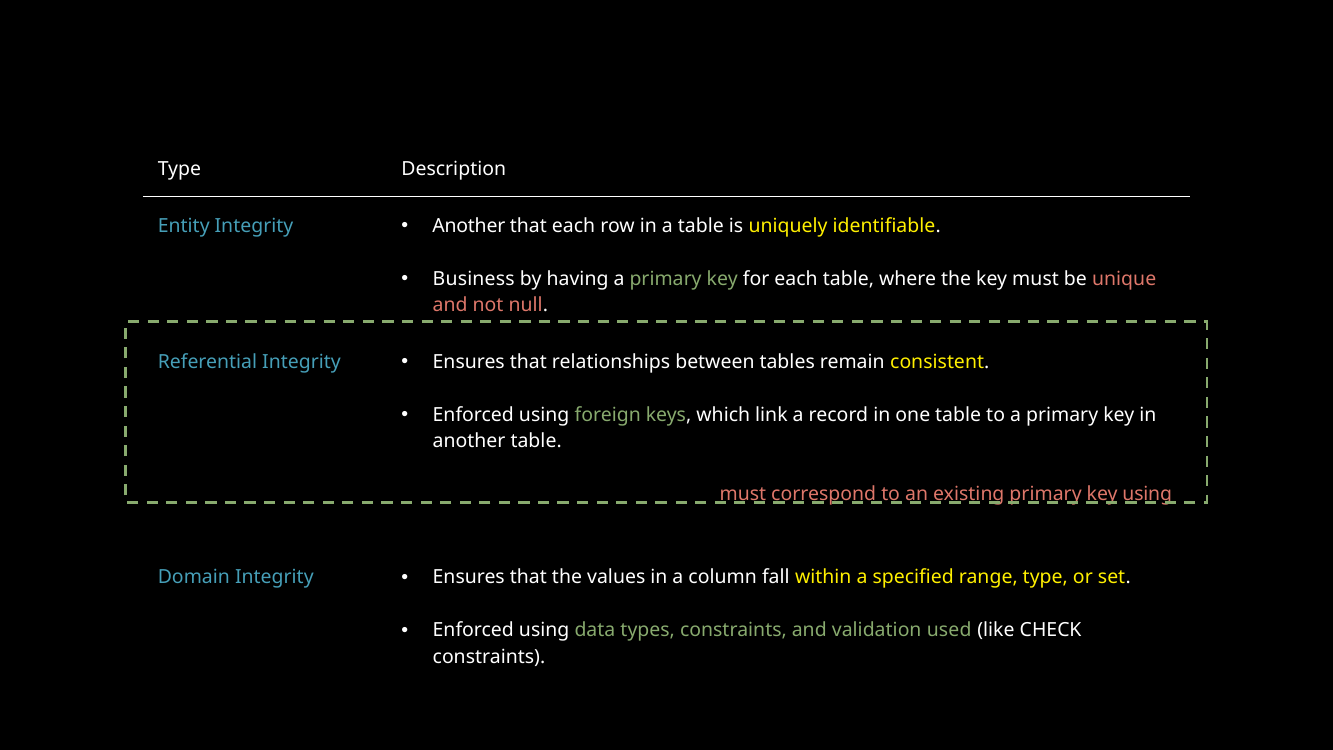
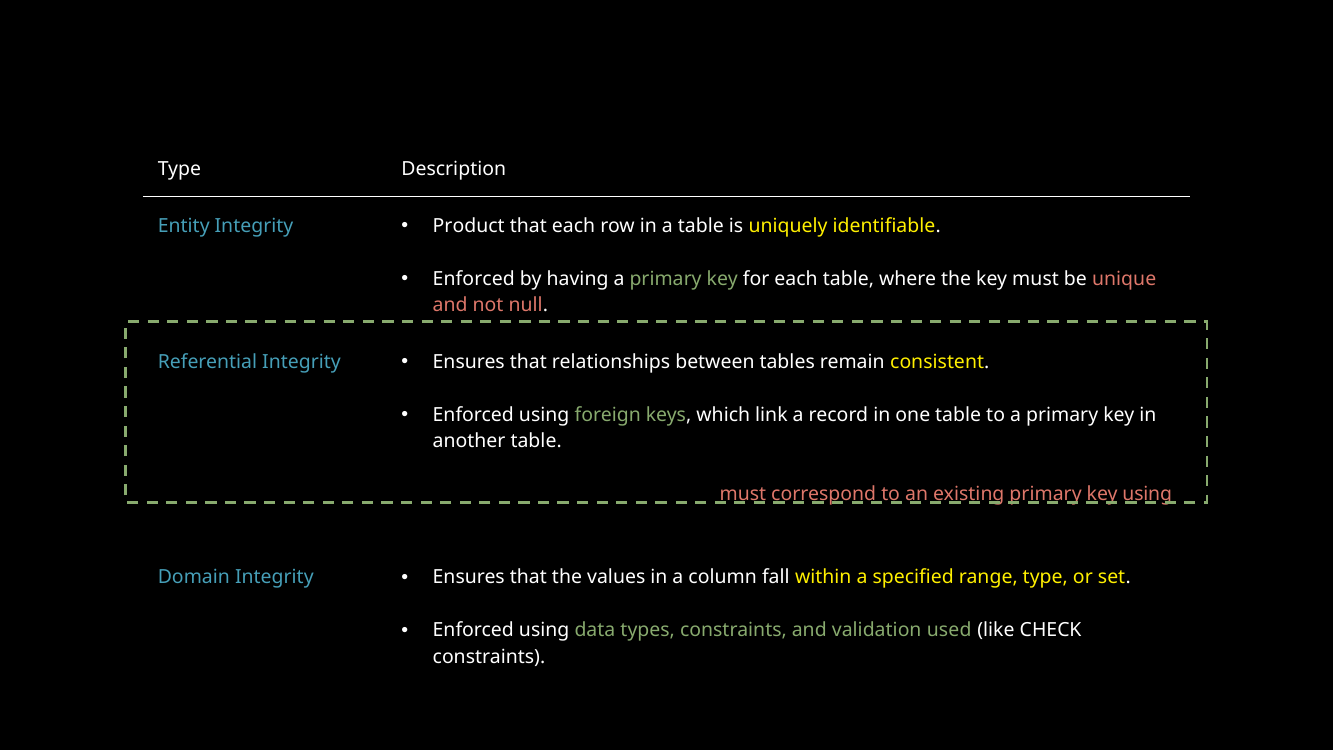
Another: Another -> Product (469, 226)
Business: Business -> Enforced (474, 279)
